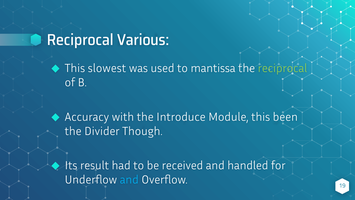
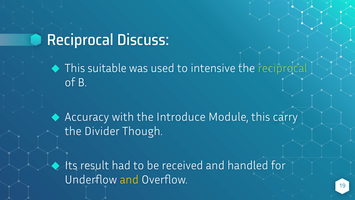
Various: Various -> Discuss (143, 40)
slowest: slowest -> suitable (107, 68)
mantissa: mantissa -> intensive (213, 68)
been: been -> carry (285, 117)
and colour: light blue -> yellow (129, 179)
